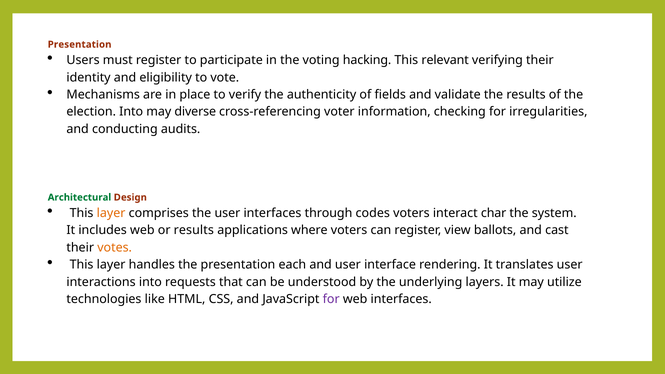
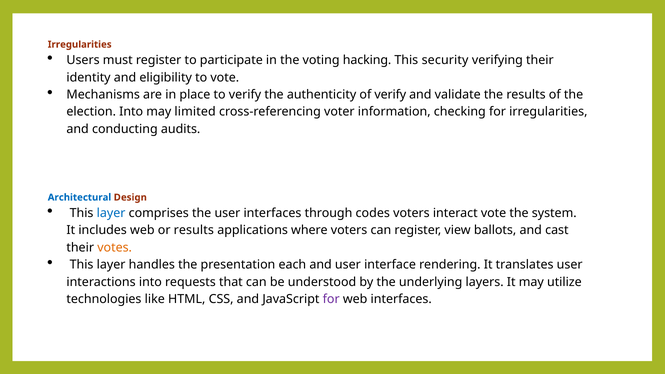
Presentation: Presentation -> Irregularities (80, 44)
relevant: relevant -> security (445, 60)
of fields: fields -> verify (390, 95)
diverse: diverse -> limited (195, 112)
Architectural colour: green -> blue (80, 197)
layer colour: orange -> blue (111, 213)
interact char: char -> vote (494, 213)
